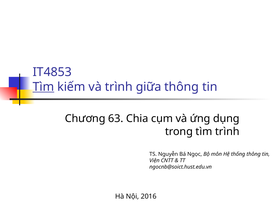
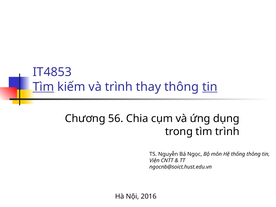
giữa: giữa -> thay (148, 87)
tin underline: none -> present (210, 87)
63: 63 -> 56 (116, 119)
